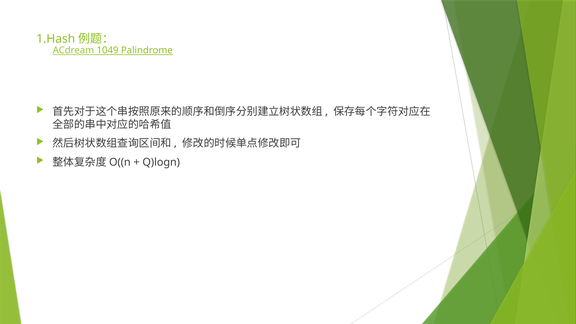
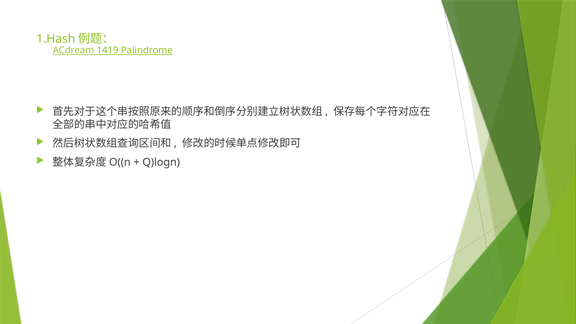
1049: 1049 -> 1419 (108, 50)
